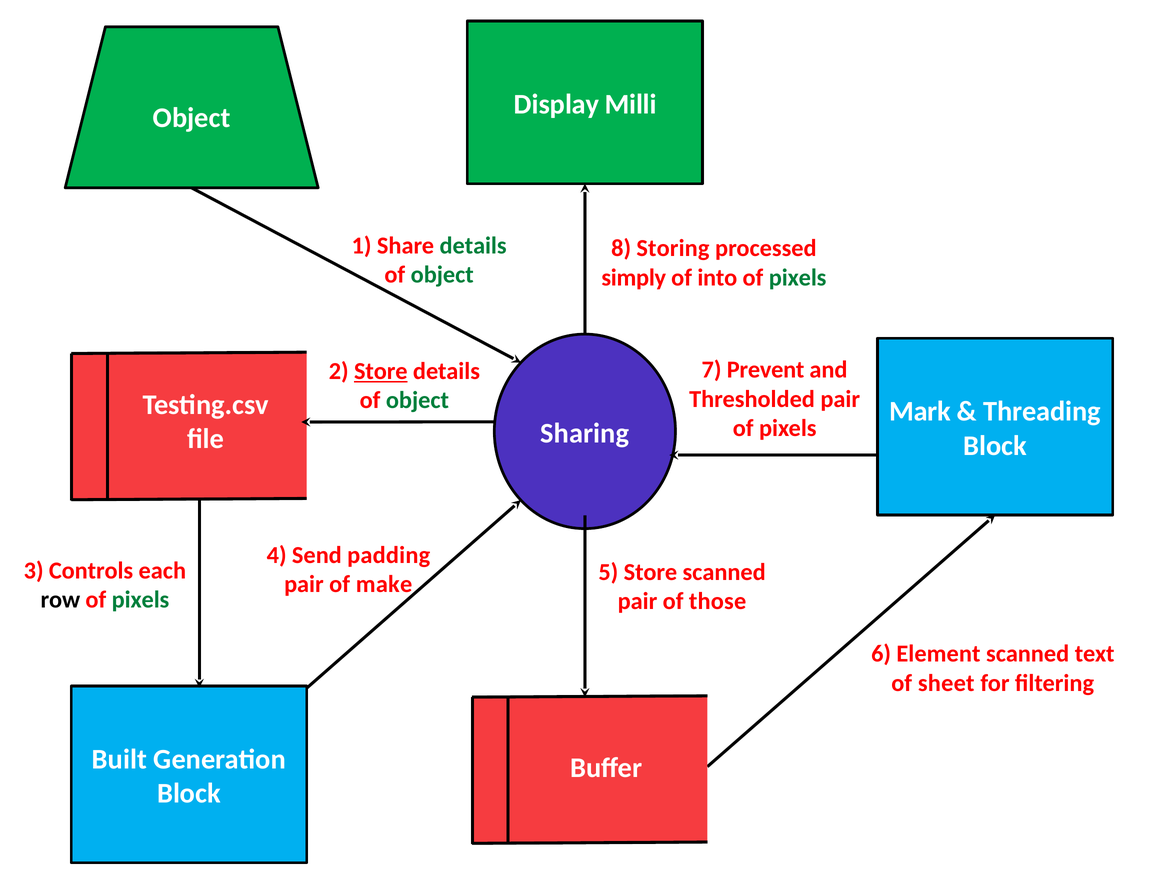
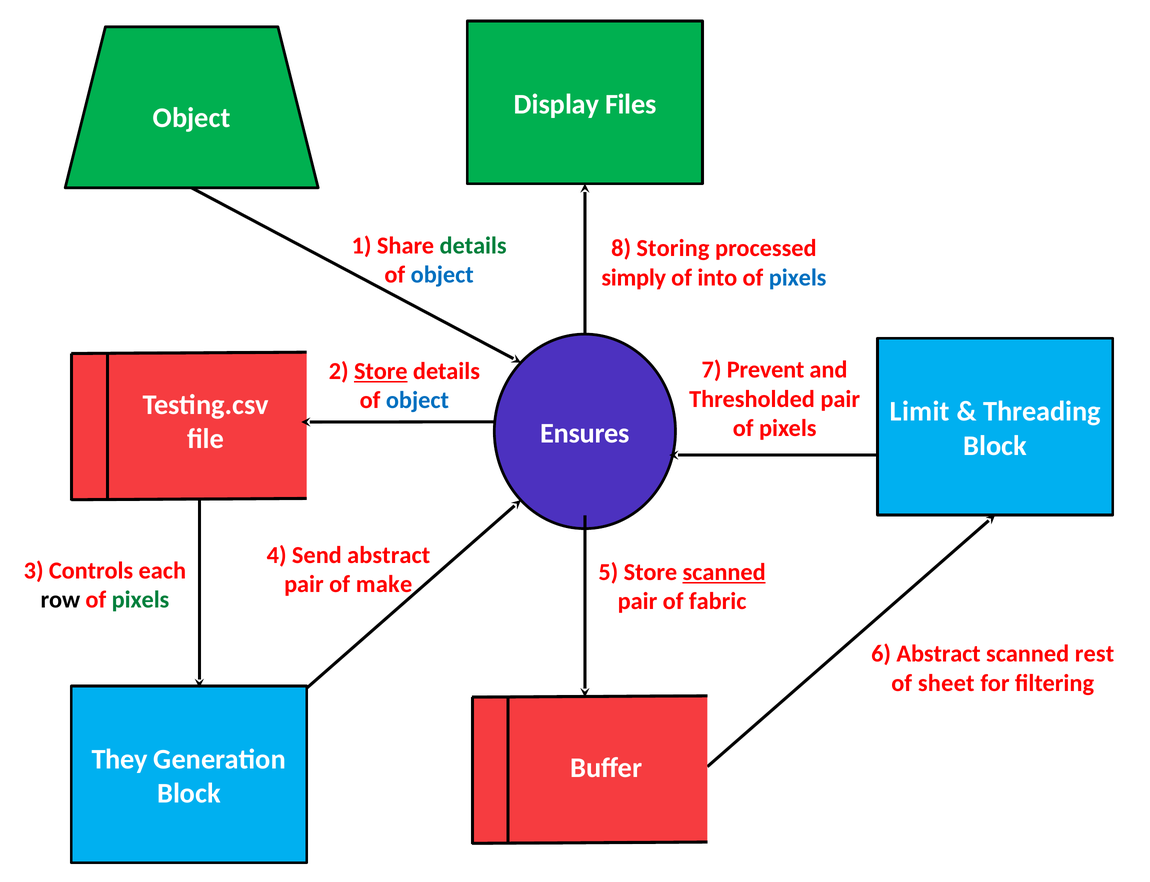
Milli: Milli -> Files (631, 104)
object colour: green -> blue (442, 275)
pixels colour: green -> blue (798, 277)
object colour: green -> blue (417, 400)
Mark: Mark -> Limit (920, 411)
Sharing: Sharing -> Ensures (585, 433)
Send padding: padding -> abstract (389, 555)
scanned underline: none -> present (724, 572)
those: those -> fabric (718, 601)
6 Element: Element -> Abstract (939, 654)
text: text -> rest (1094, 654)
Built: Built -> They (120, 759)
